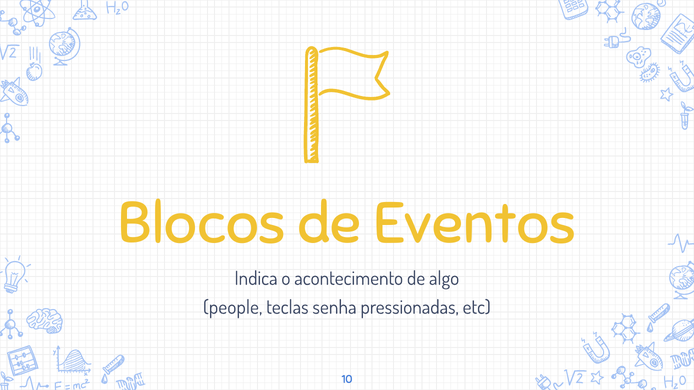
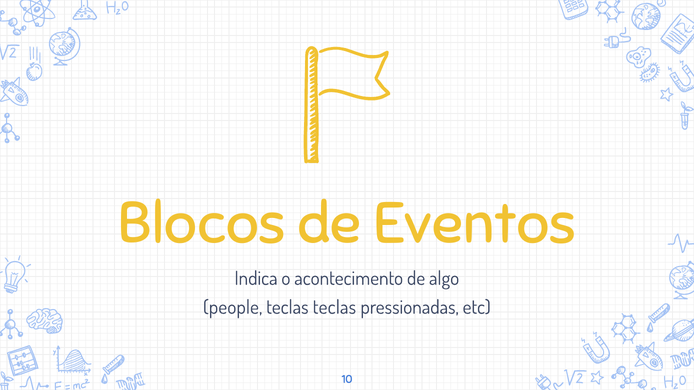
teclas senha: senha -> teclas (334, 308)
